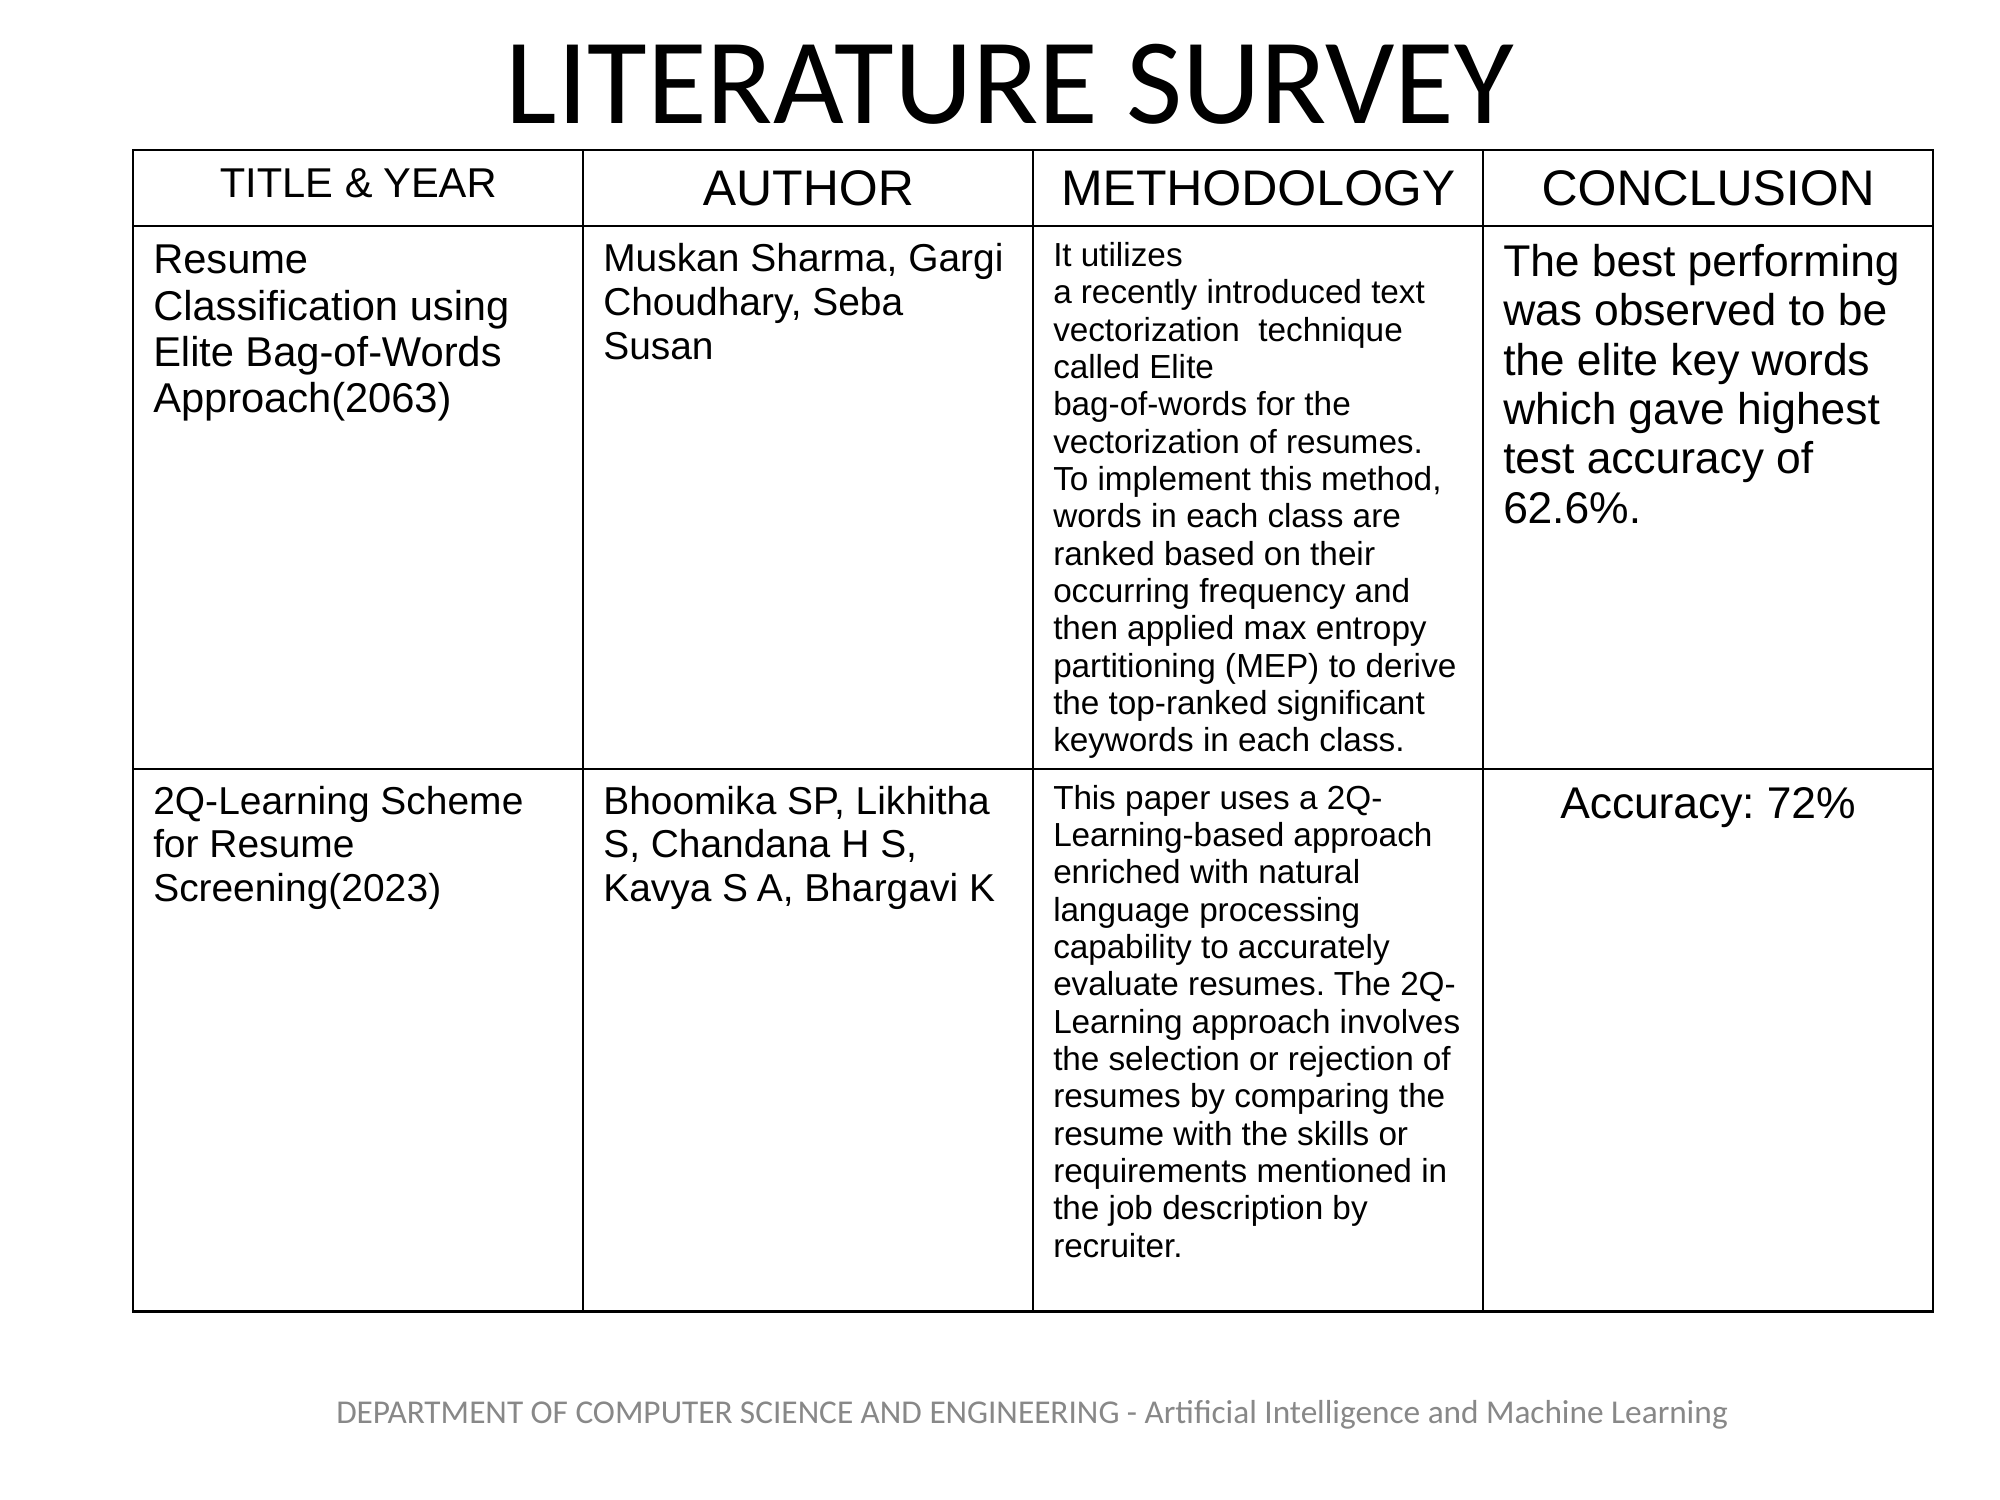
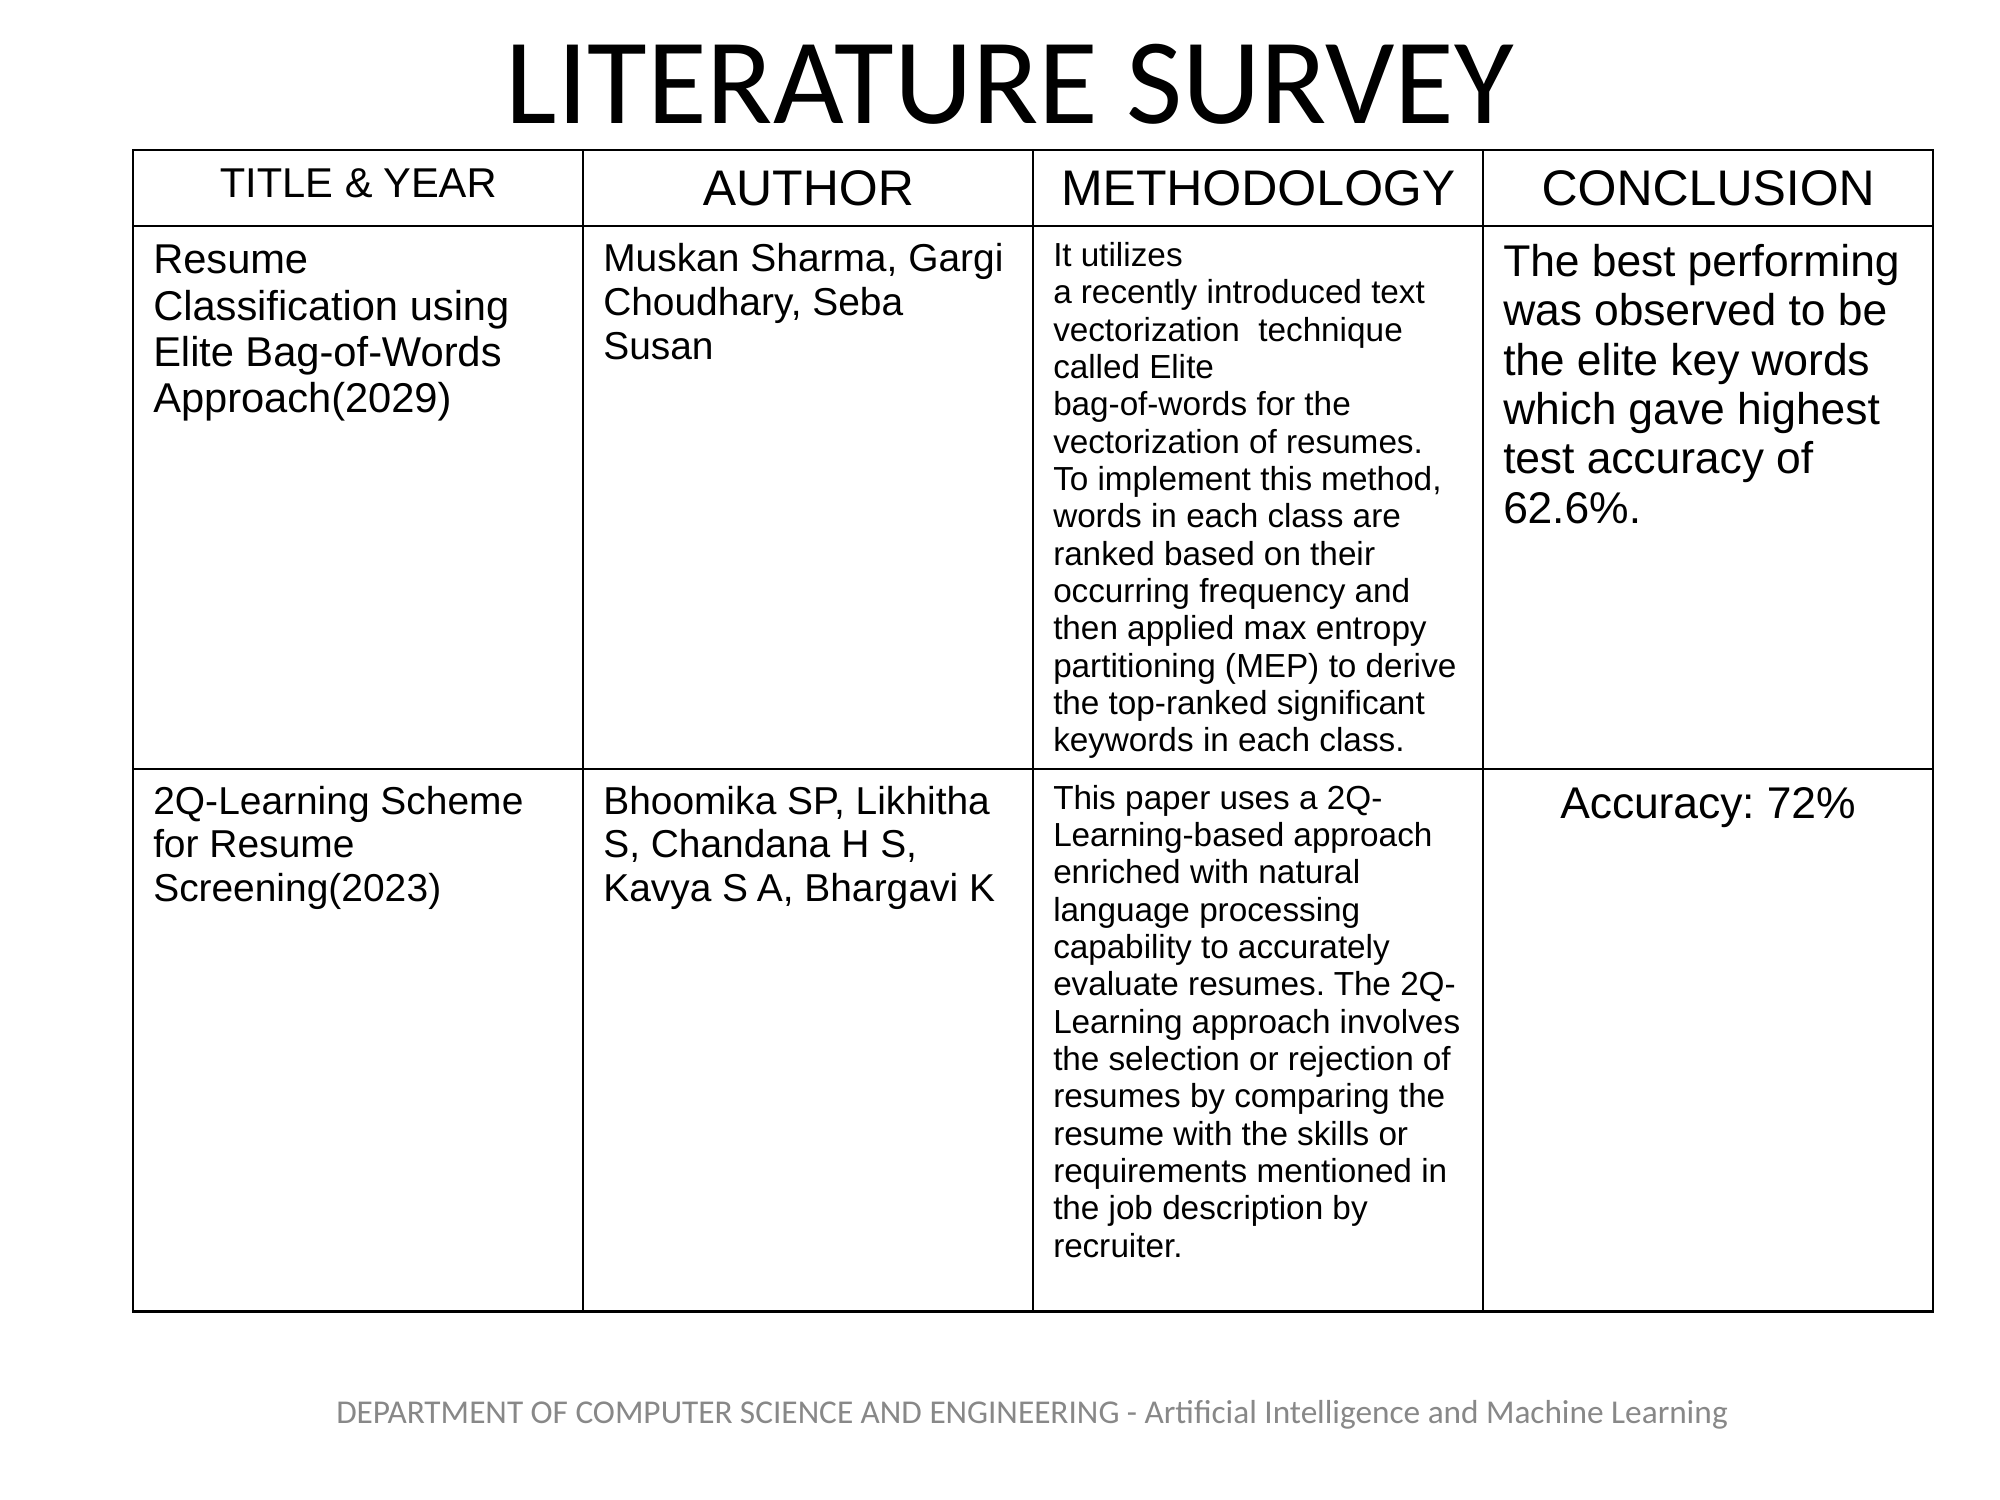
Approach(2063: Approach(2063 -> Approach(2029 (302, 399)
